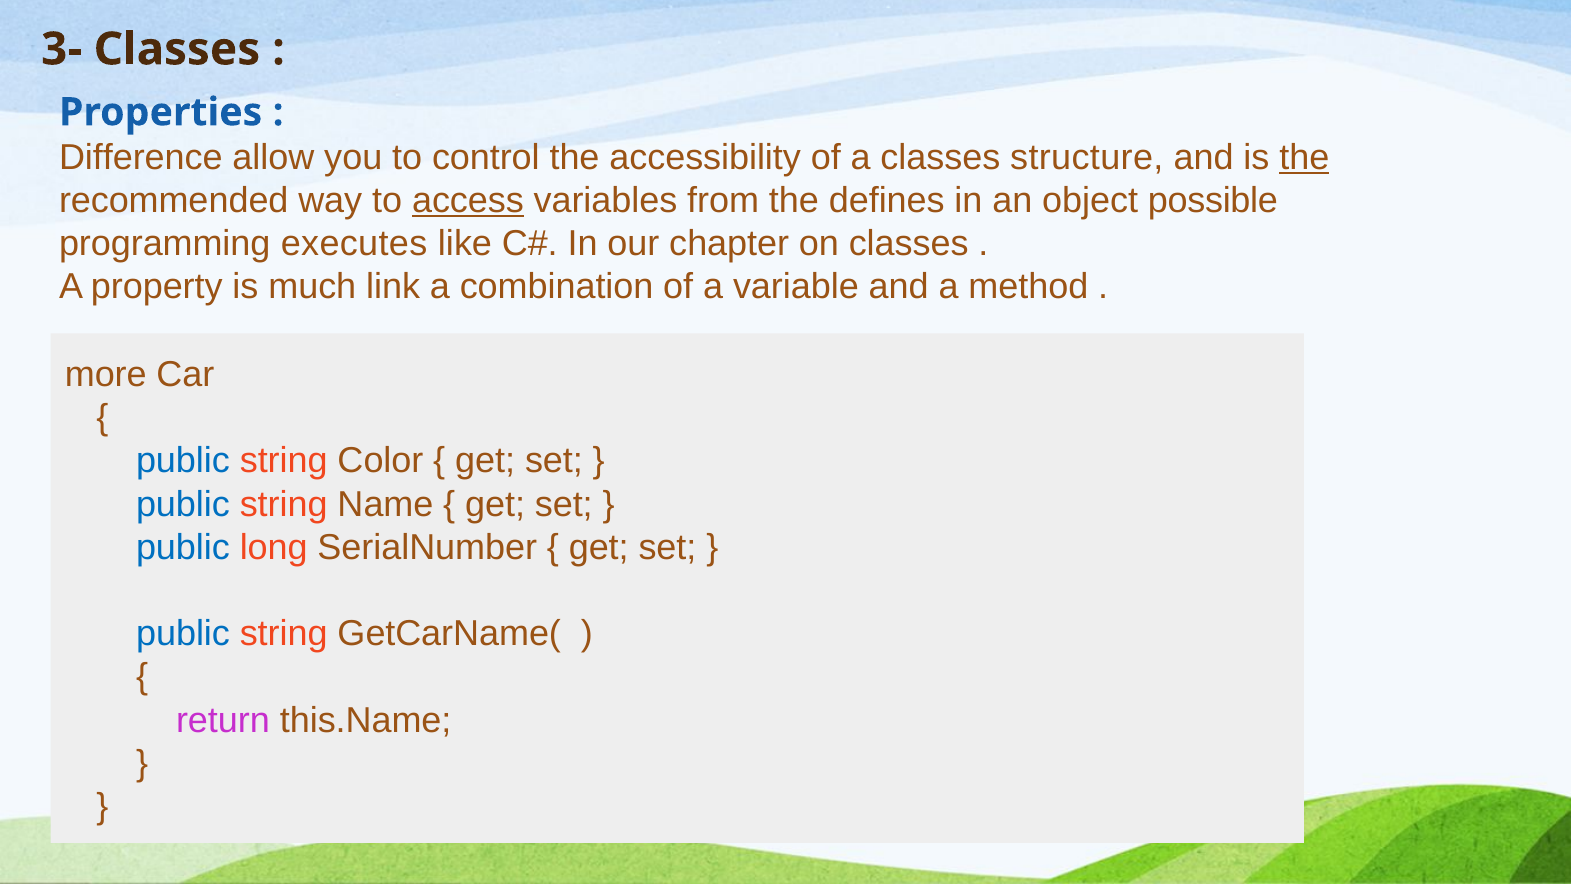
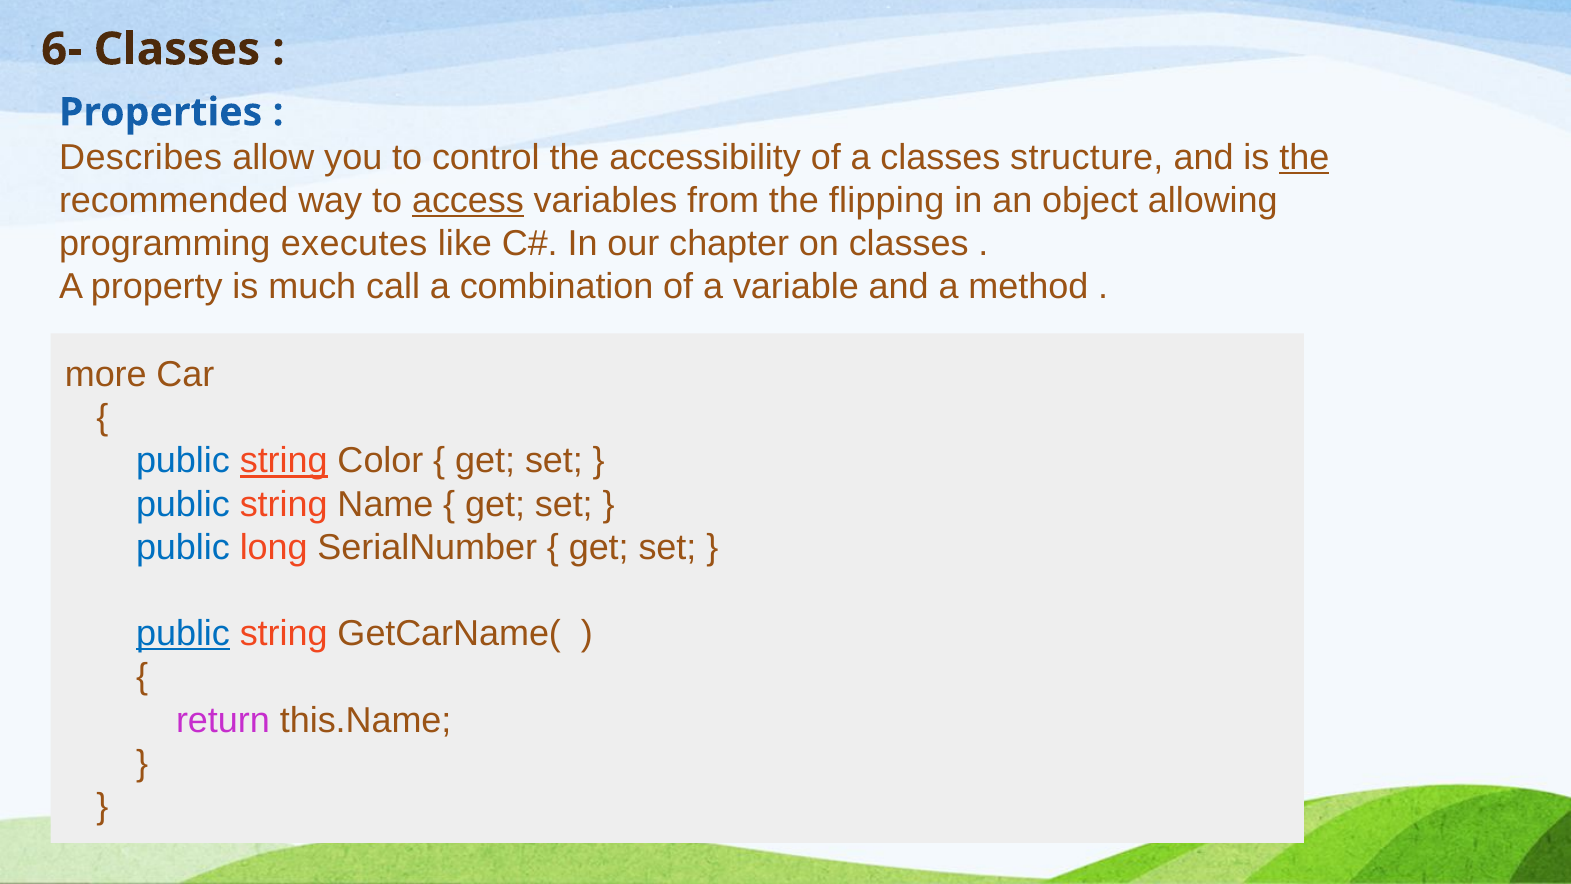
3-: 3- -> 6- (61, 49)
Difference: Difference -> Describes (141, 157)
defines: defines -> flipping (887, 200)
possible: possible -> allowing (1213, 200)
link: link -> call (393, 287)
string underline: none -> present (284, 461)
public underline: none -> present (183, 634)
